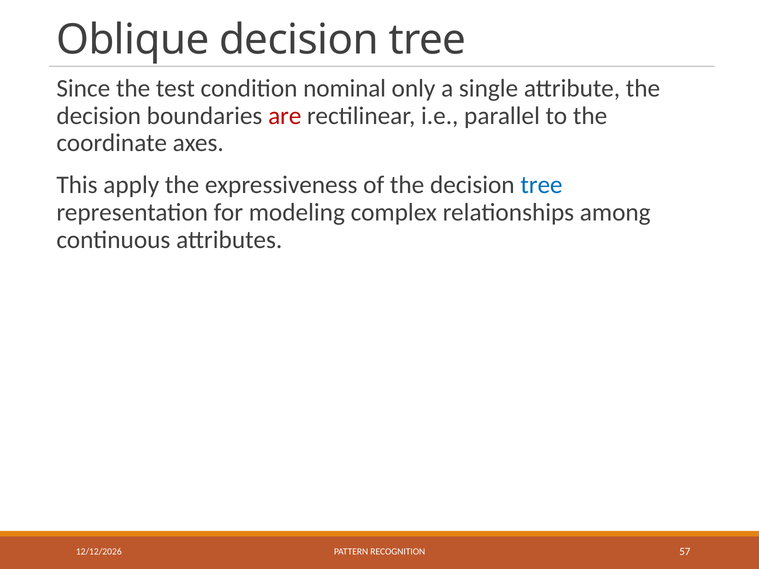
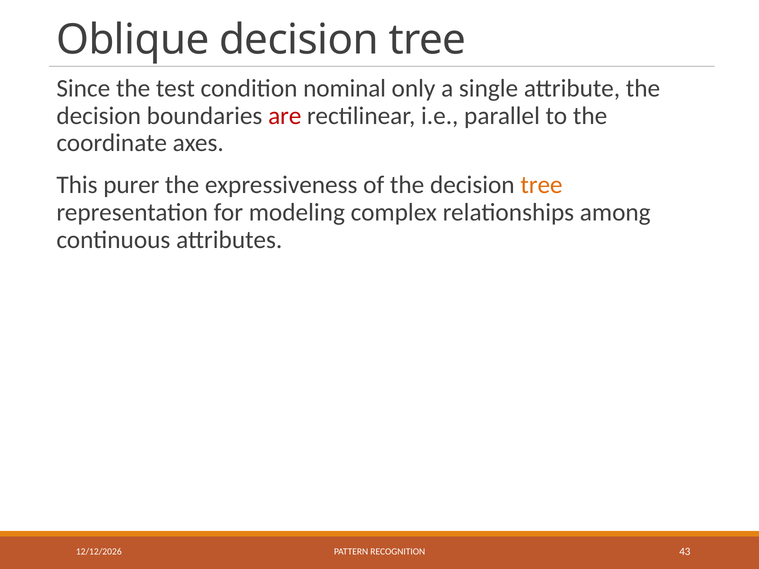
apply: apply -> purer (131, 185)
tree colour: blue -> orange (542, 185)
57: 57 -> 43 (685, 552)
